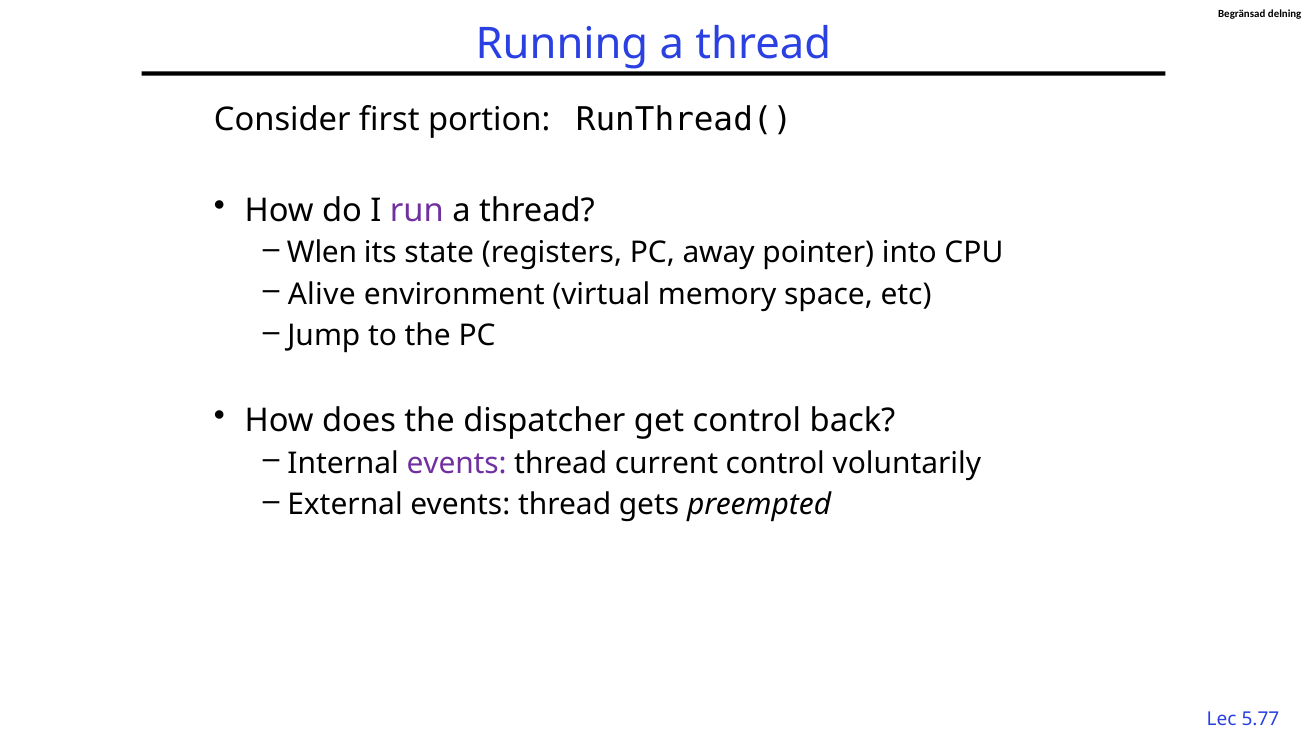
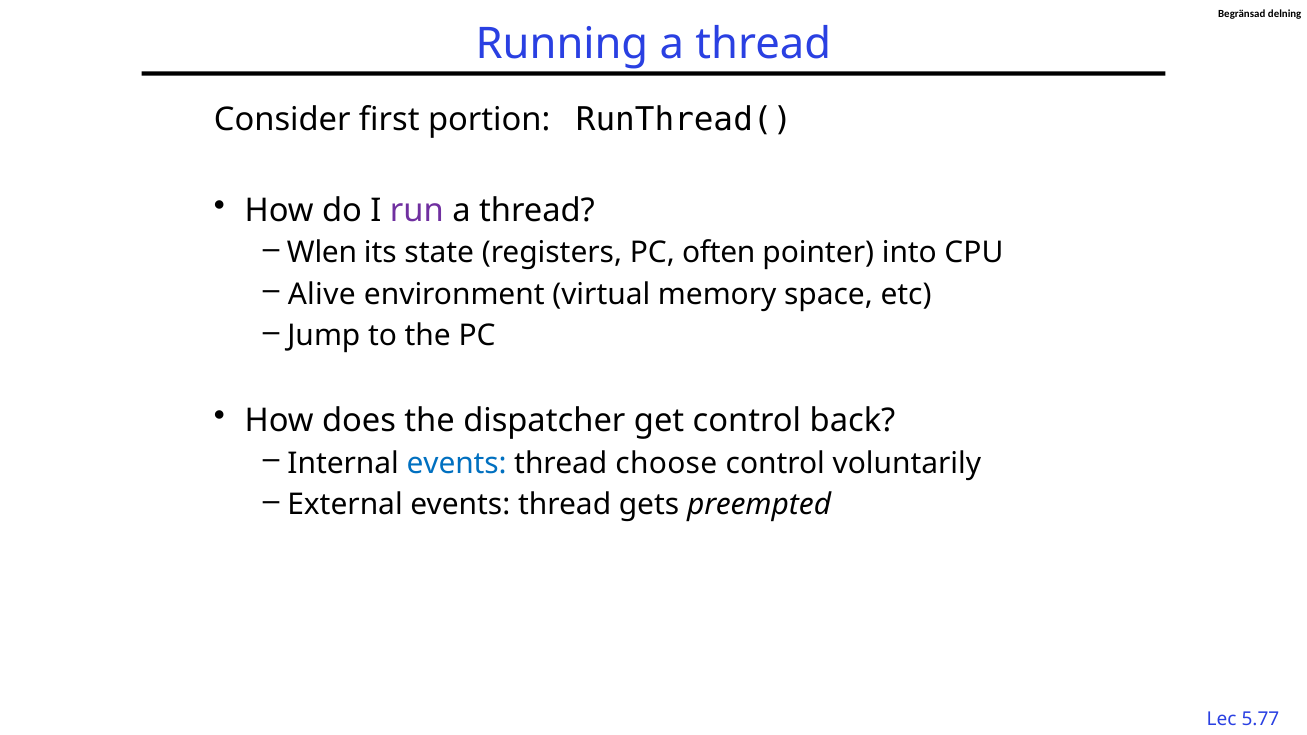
away: away -> often (719, 253)
events colour: purple -> blue (457, 464)
current: current -> choose (666, 464)
